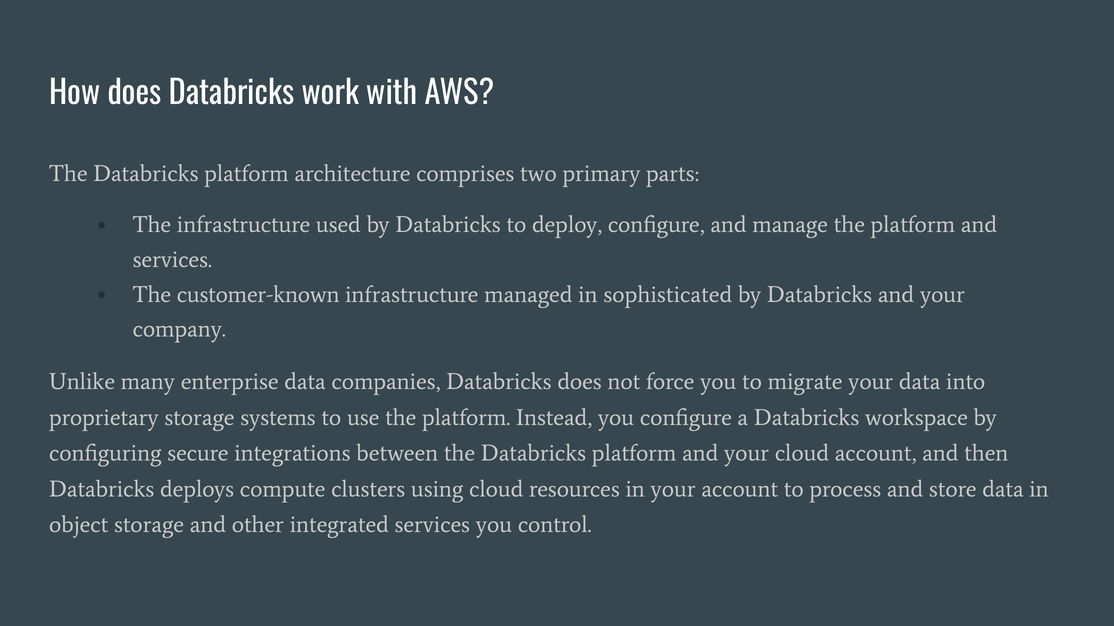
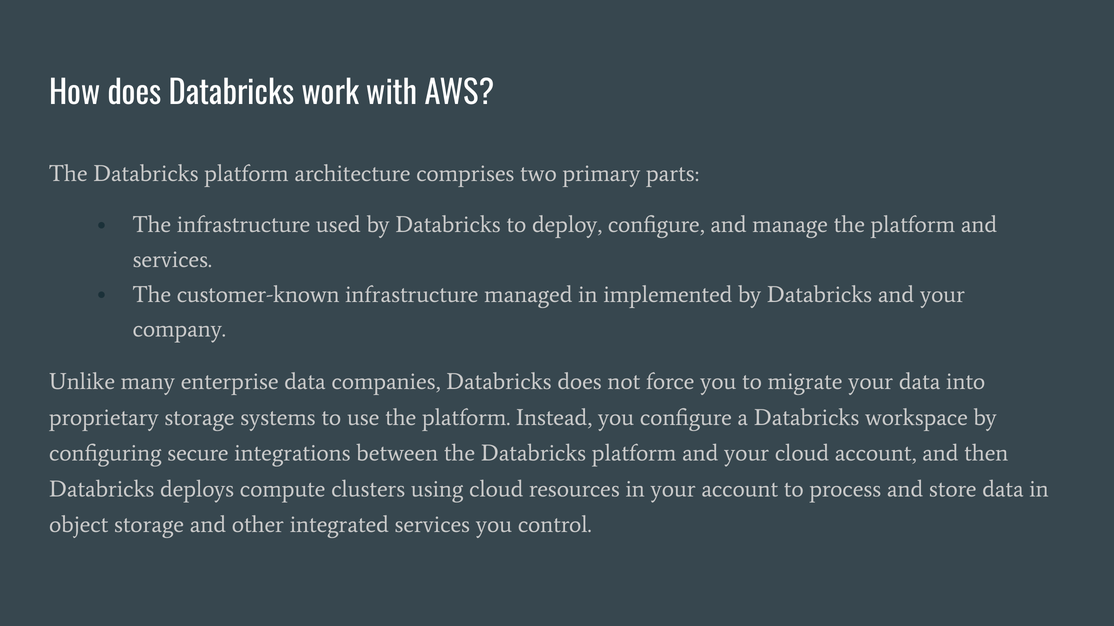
sophisticated: sophisticated -> implemented (668, 295)
